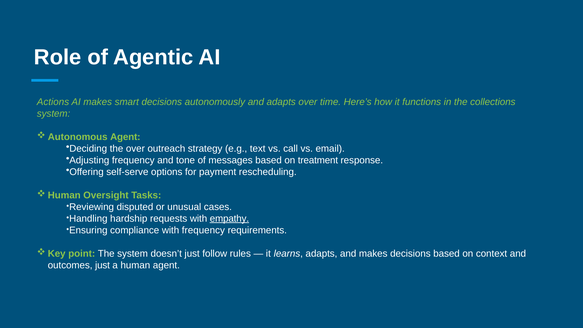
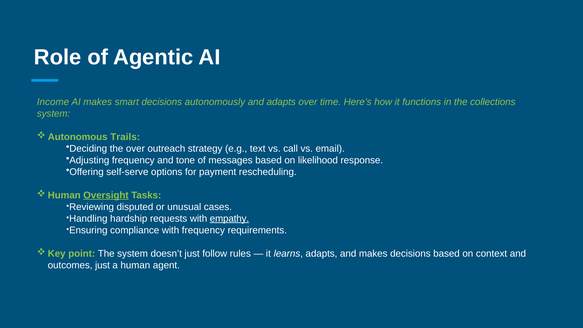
Actions: Actions -> Income (53, 102)
Agent: Agent -> Trails (125, 137)
treatment: treatment -> likelihood (318, 160)
Oversight underline: none -> present (106, 195)
